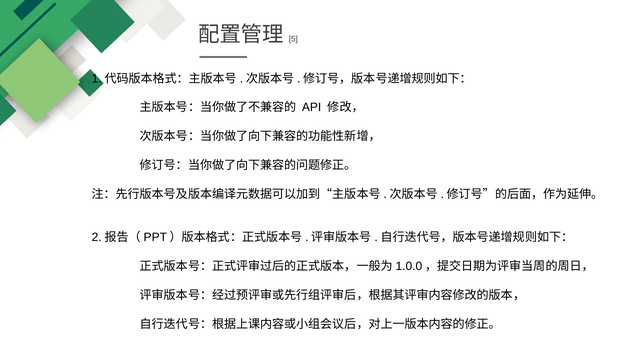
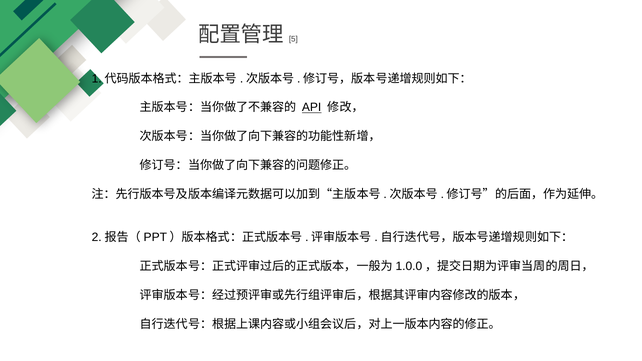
API underline: none -> present (312, 107)
